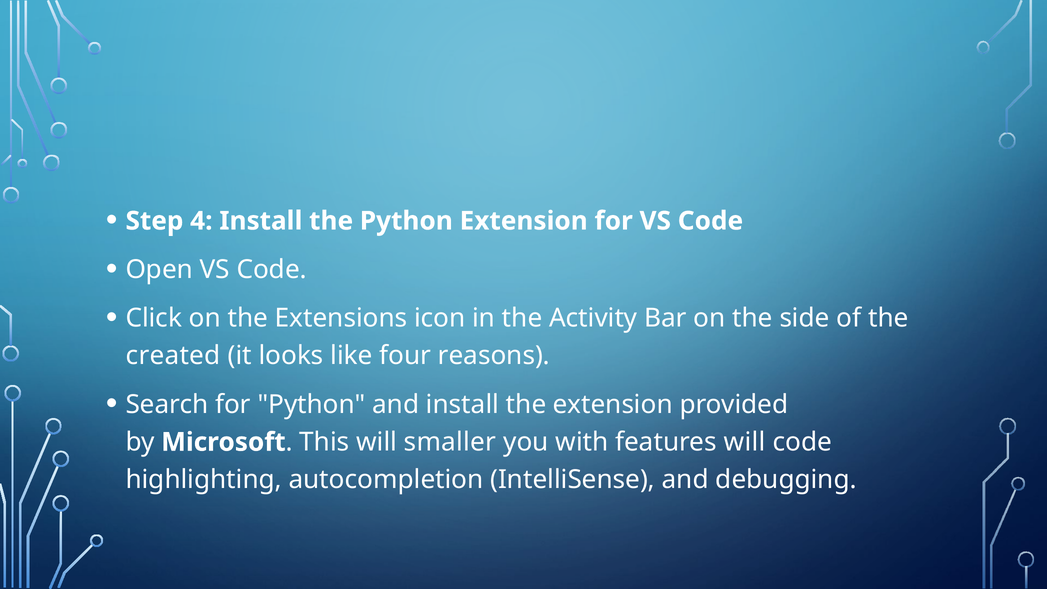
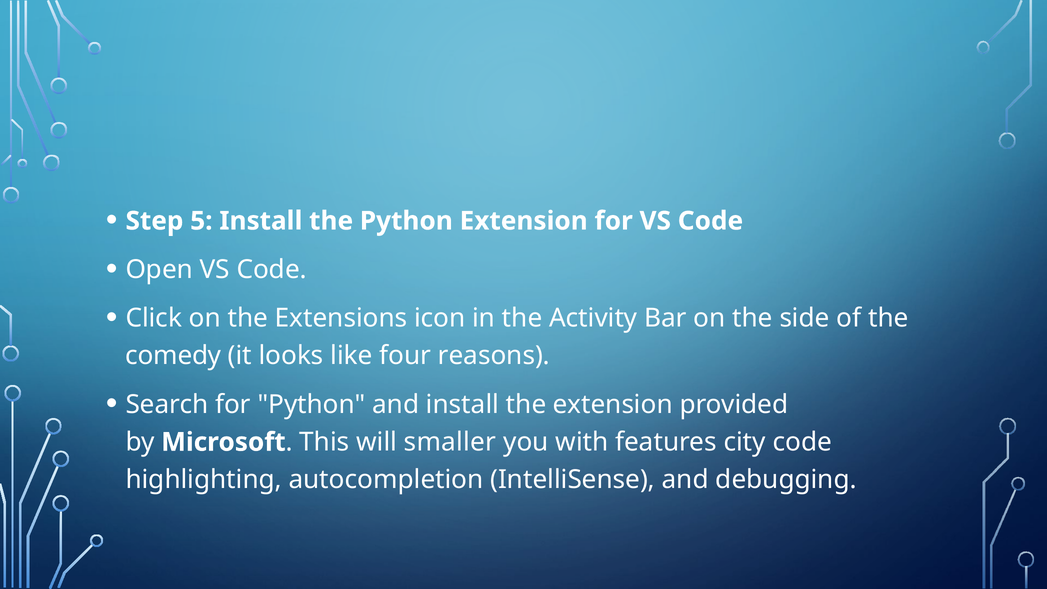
4: 4 -> 5 (201, 221)
created: created -> comedy (173, 356)
features will: will -> city (745, 442)
